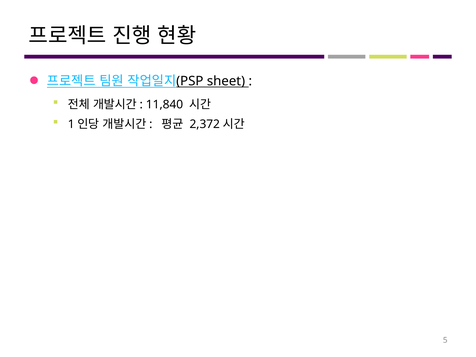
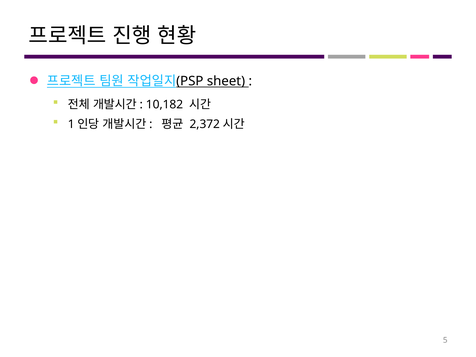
11,840: 11,840 -> 10,182 (164, 105)
